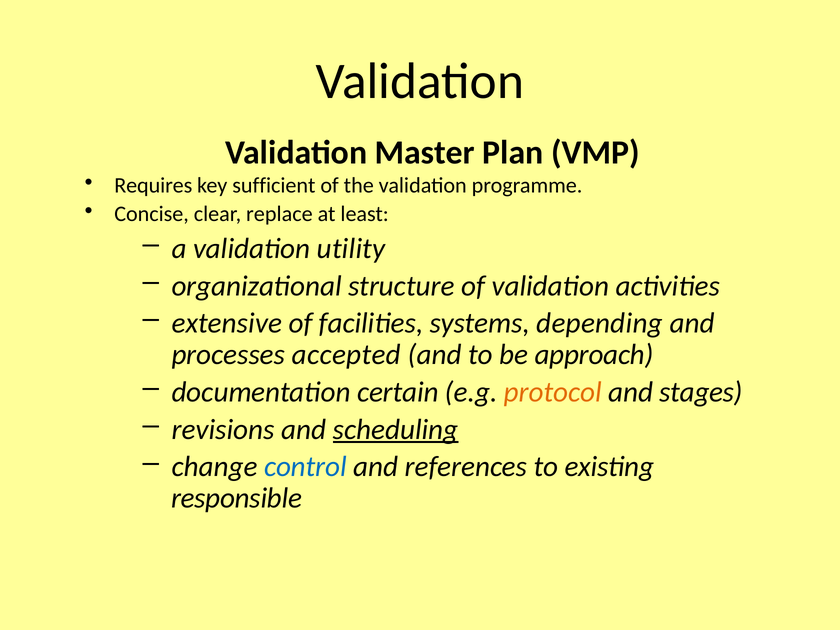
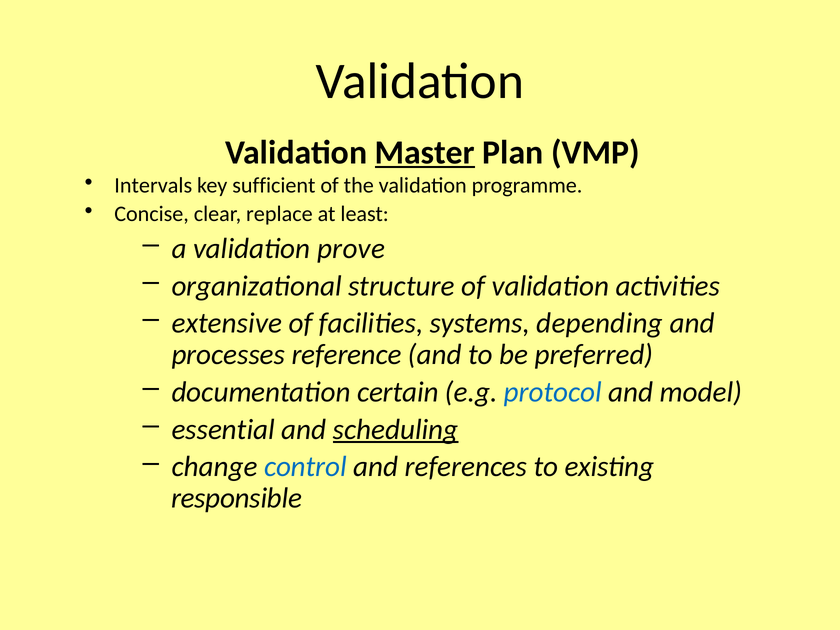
Master underline: none -> present (425, 153)
Requires: Requires -> Intervals (153, 186)
utility: utility -> prove (351, 249)
accepted: accepted -> reference (347, 355)
approach: approach -> preferred (594, 355)
protocol colour: orange -> blue (553, 392)
stages: stages -> model (701, 392)
revisions: revisions -> essential (223, 429)
